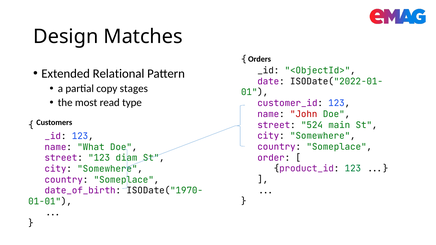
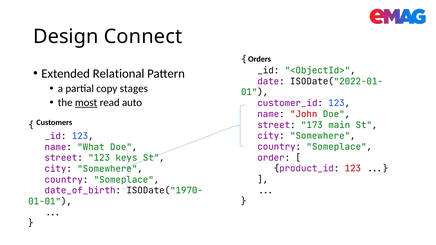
Matches: Matches -> Connect (143, 37)
most underline: none -> present (86, 103)
type: type -> auto (132, 103)
524: 524 -> 173 (312, 125)
diam: diam -> keys (126, 158)
123 colour: green -> red (353, 169)
